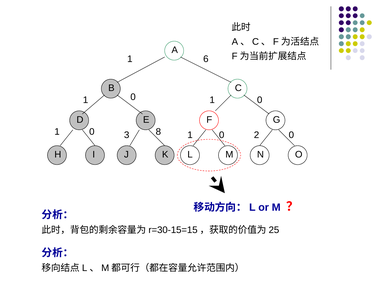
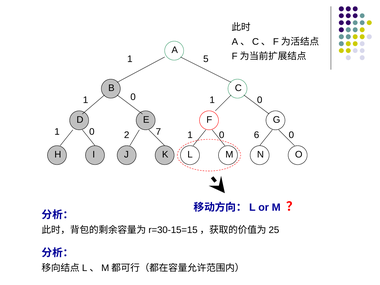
6: 6 -> 5 (206, 59)
3: 3 -> 2 (127, 135)
8: 8 -> 7 (158, 132)
2: 2 -> 6 (257, 135)
